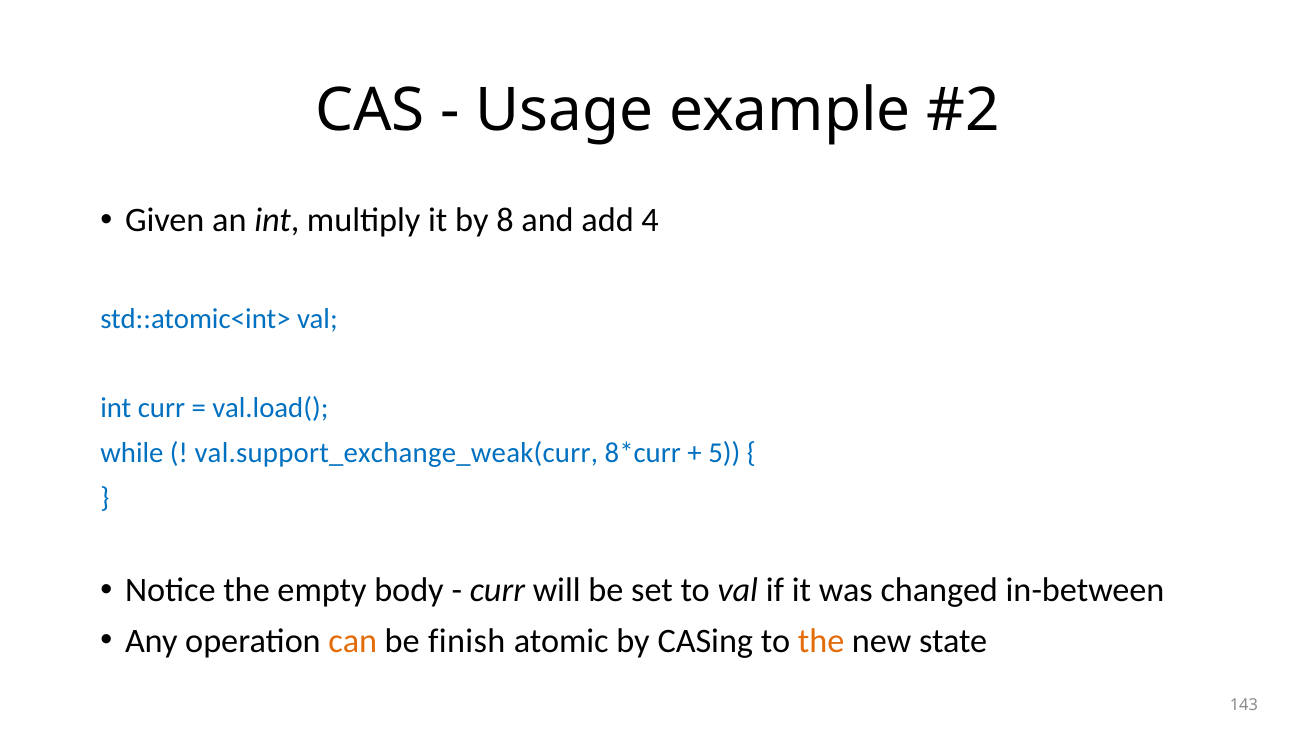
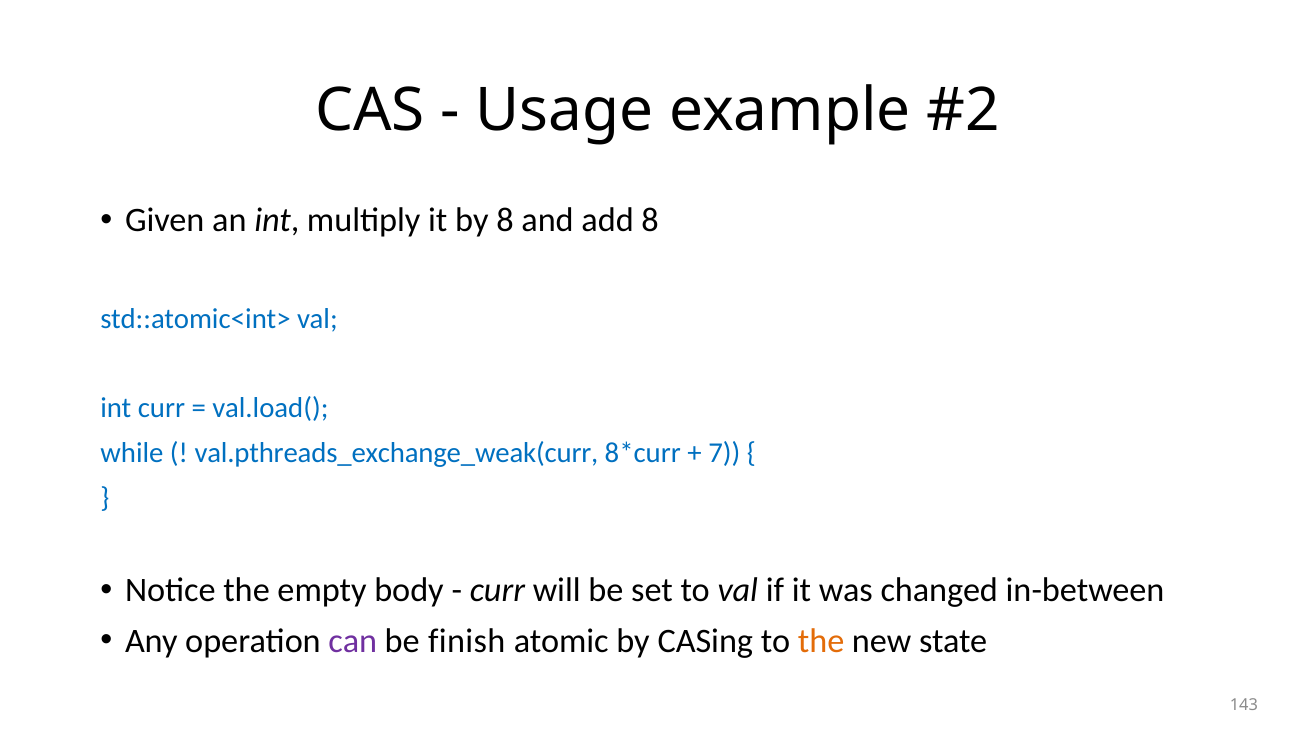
add 4: 4 -> 8 (650, 220)
val.support_exchange_weak(curr: val.support_exchange_weak(curr -> val.pthreads_exchange_weak(curr (396, 453)
5: 5 -> 7 (724, 453)
can colour: orange -> purple (353, 641)
